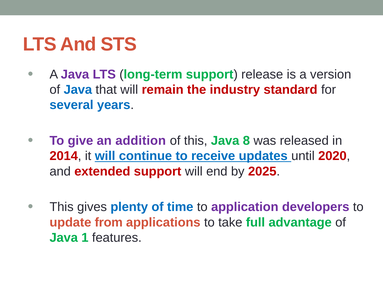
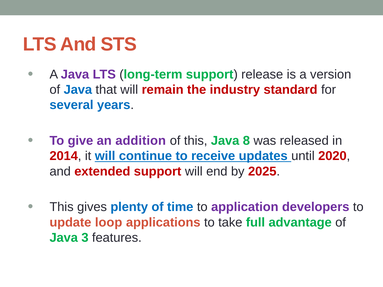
from: from -> loop (109, 223)
1: 1 -> 3 (85, 238)
